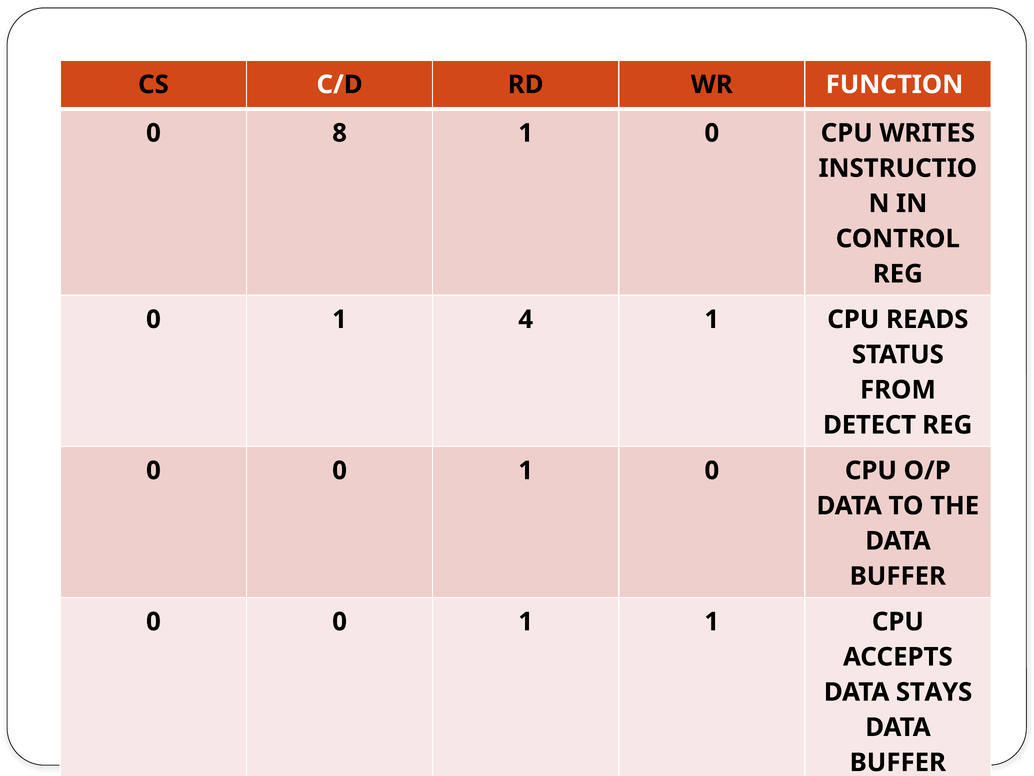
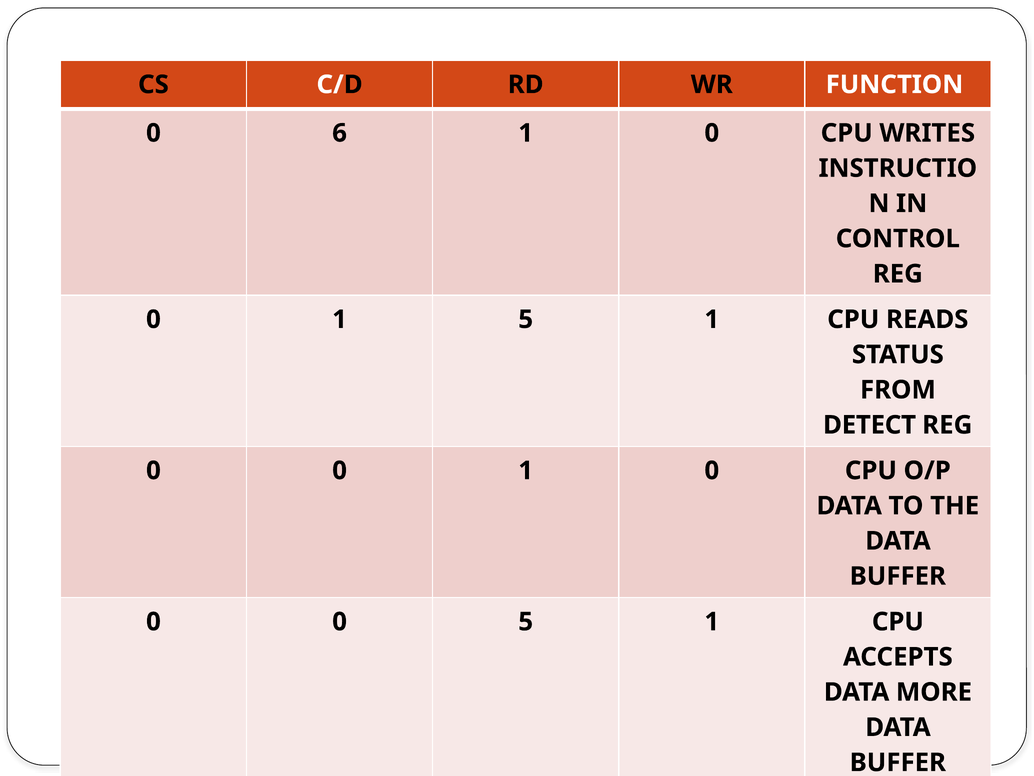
8: 8 -> 6 (340, 133)
1 4: 4 -> 5 (526, 319)
1: 1 -> 5 (526, 621)
STAYS: STAYS -> MORE (934, 692)
